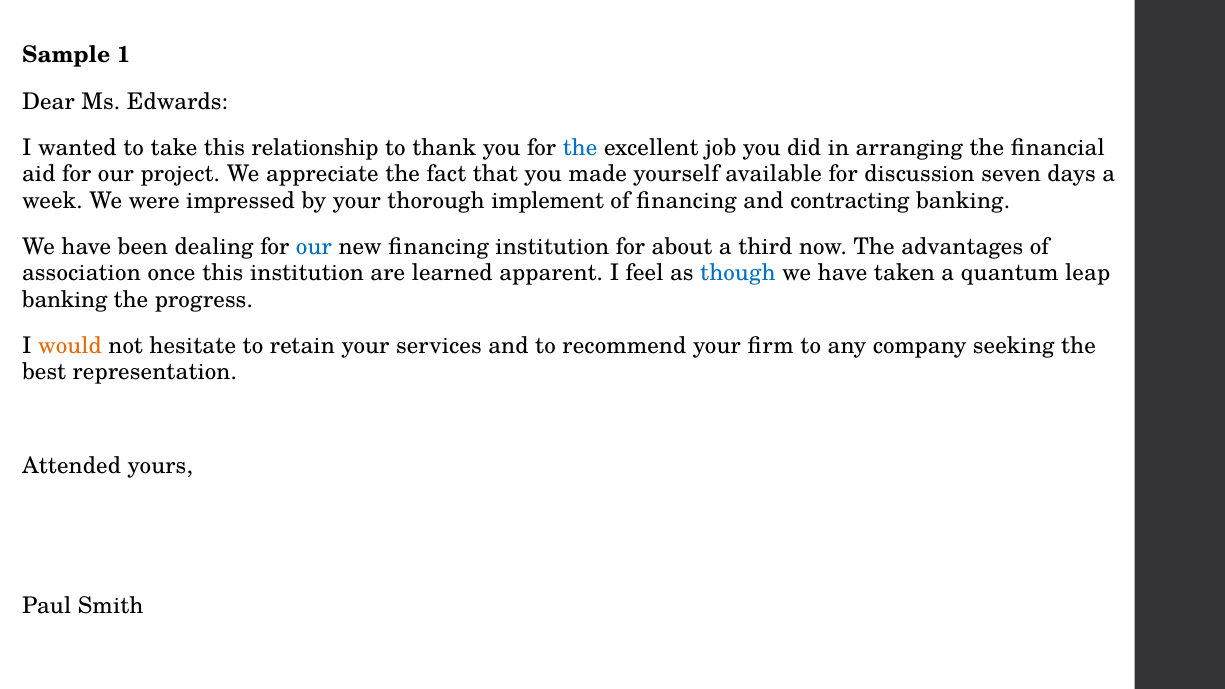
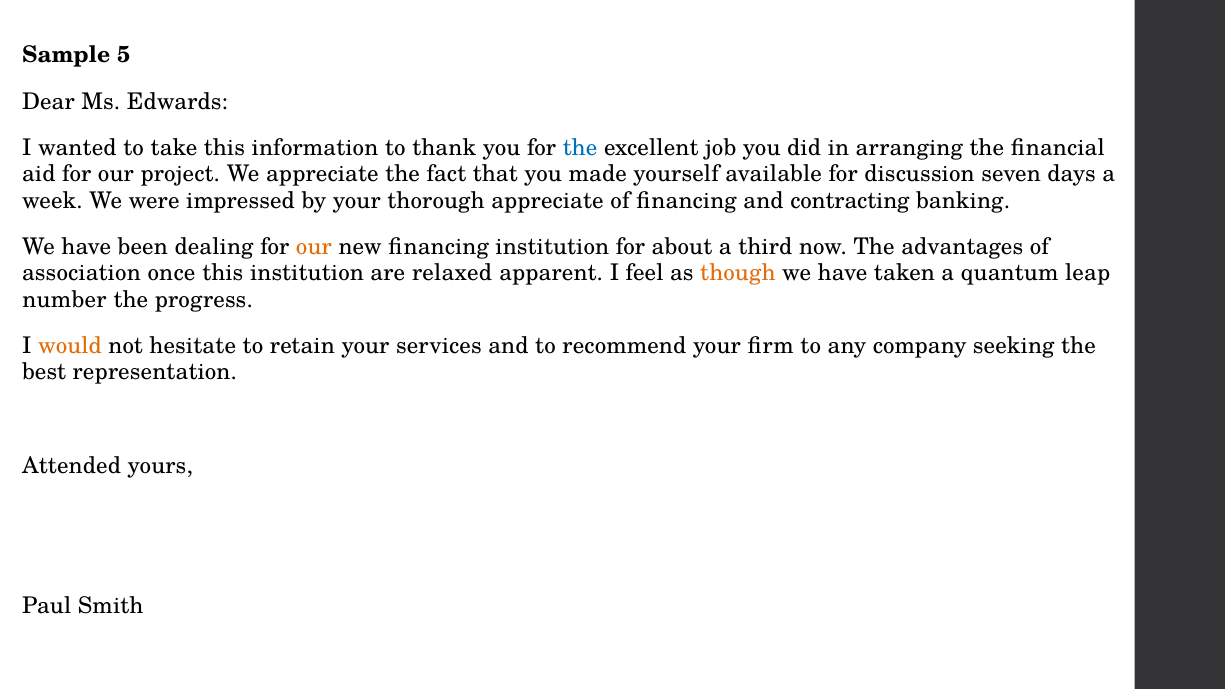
1: 1 -> 5 (124, 55)
relationship: relationship -> information (315, 148)
thorough implement: implement -> appreciate (547, 201)
our colour: blue -> orange (314, 247)
learned: learned -> relaxed (452, 273)
though colour: blue -> orange (738, 273)
banking: banking -> number (64, 300)
